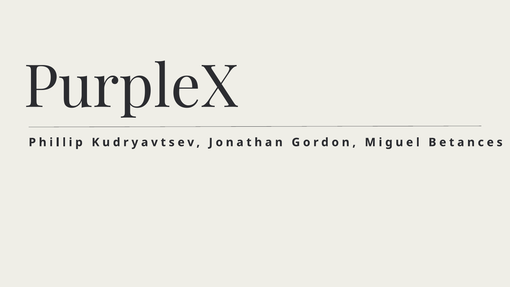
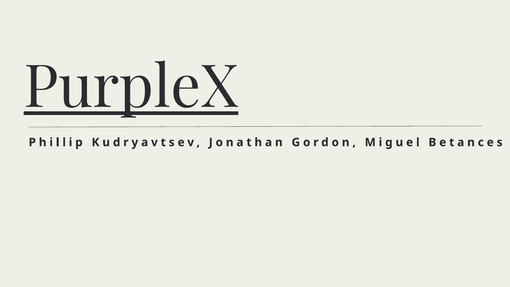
PurpleX underline: none -> present (131, 88)
